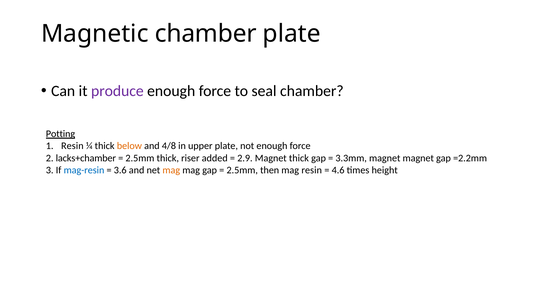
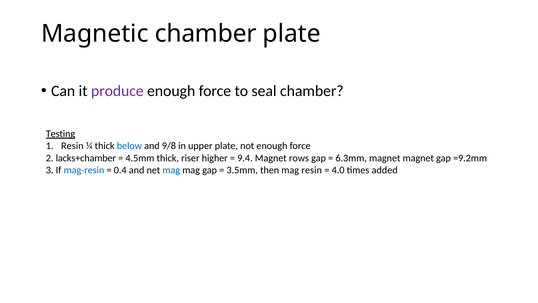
Potting: Potting -> Testing (60, 134)
below colour: orange -> blue (129, 146)
4/8: 4/8 -> 9/8 (169, 146)
2.5mm: 2.5mm -> 4.5mm (140, 158)
added: added -> higher (215, 158)
2.9: 2.9 -> 9.4 (245, 158)
Magnet thick: thick -> rows (299, 158)
3.3mm: 3.3mm -> 6.3mm (351, 158)
=2.2mm: =2.2mm -> =9.2mm (470, 158)
3.6: 3.6 -> 0.4 (120, 170)
mag colour: orange -> blue (171, 170)
2.5mm: 2.5mm -> 3.5mm (242, 170)
4.6: 4.6 -> 4.0 (338, 170)
height: height -> added (385, 170)
